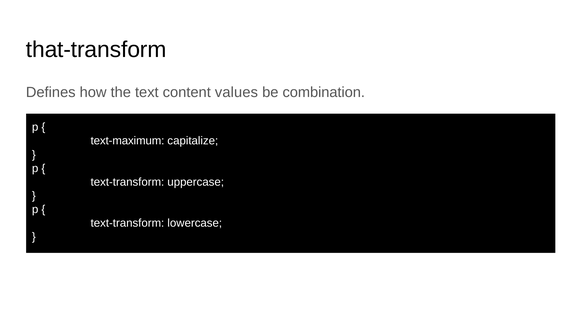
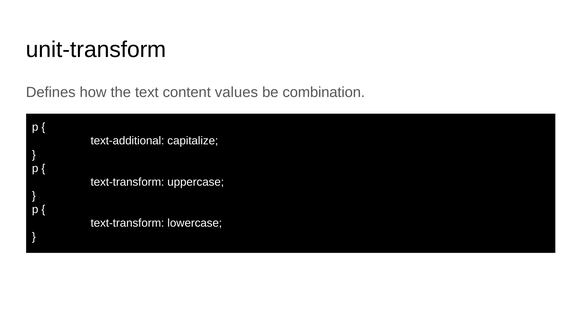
that-transform: that-transform -> unit-transform (96, 50)
text-maximum: text-maximum -> text-additional (127, 141)
